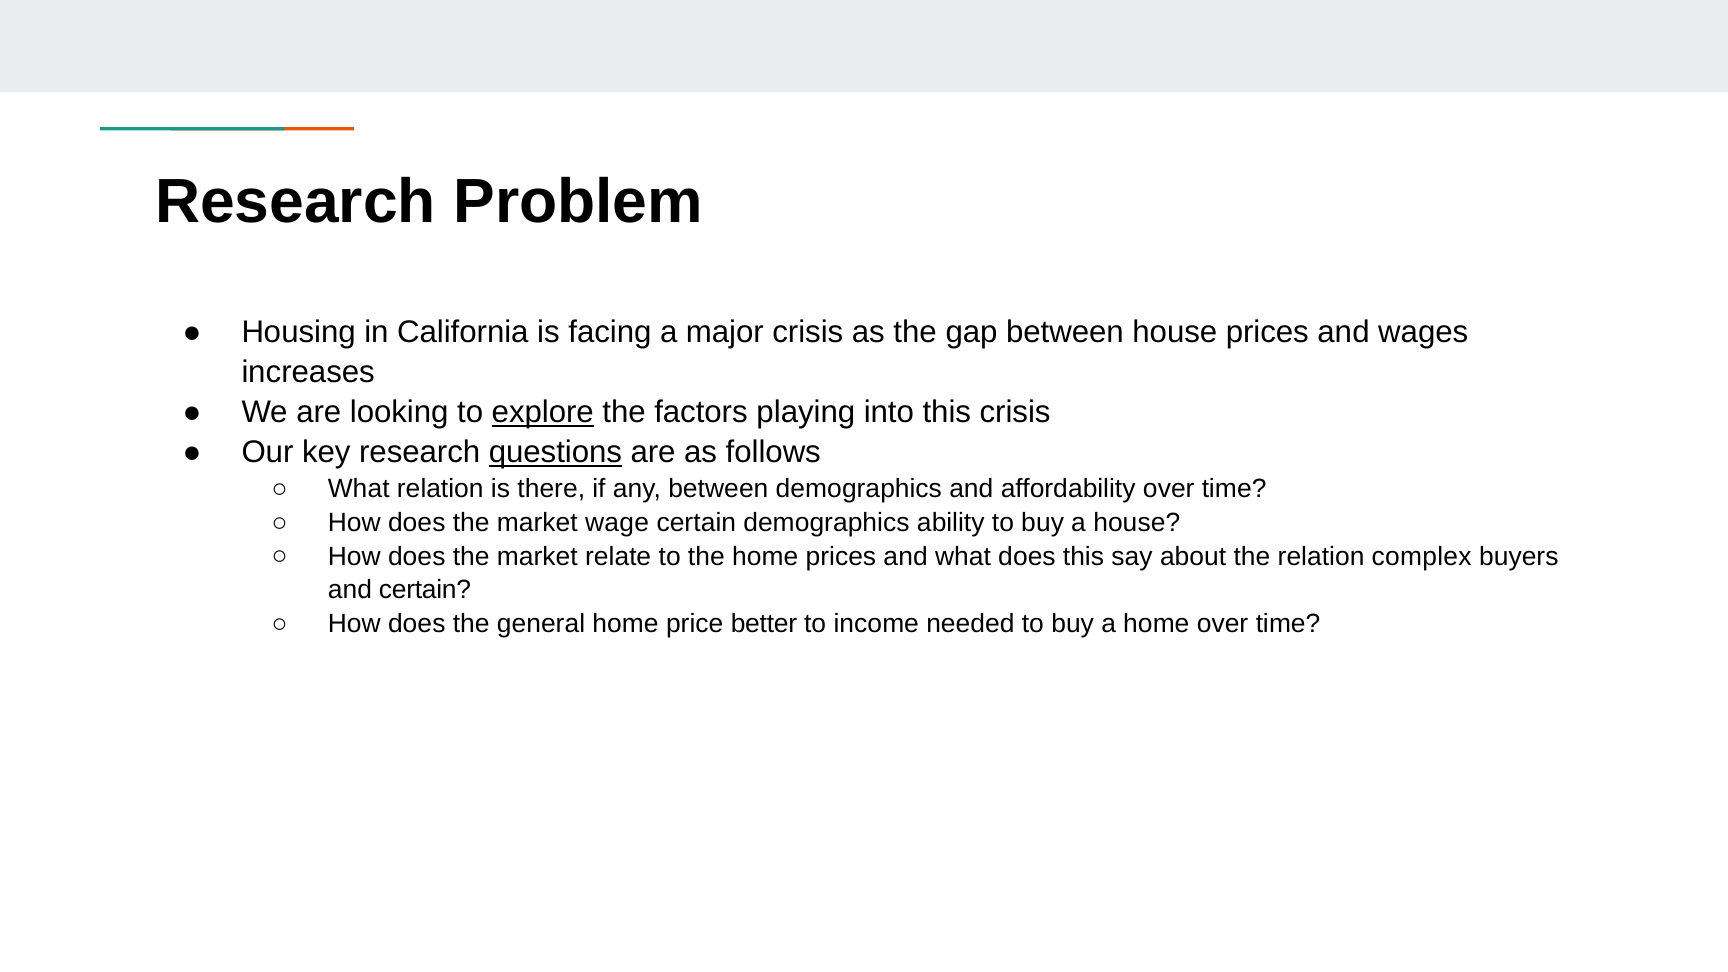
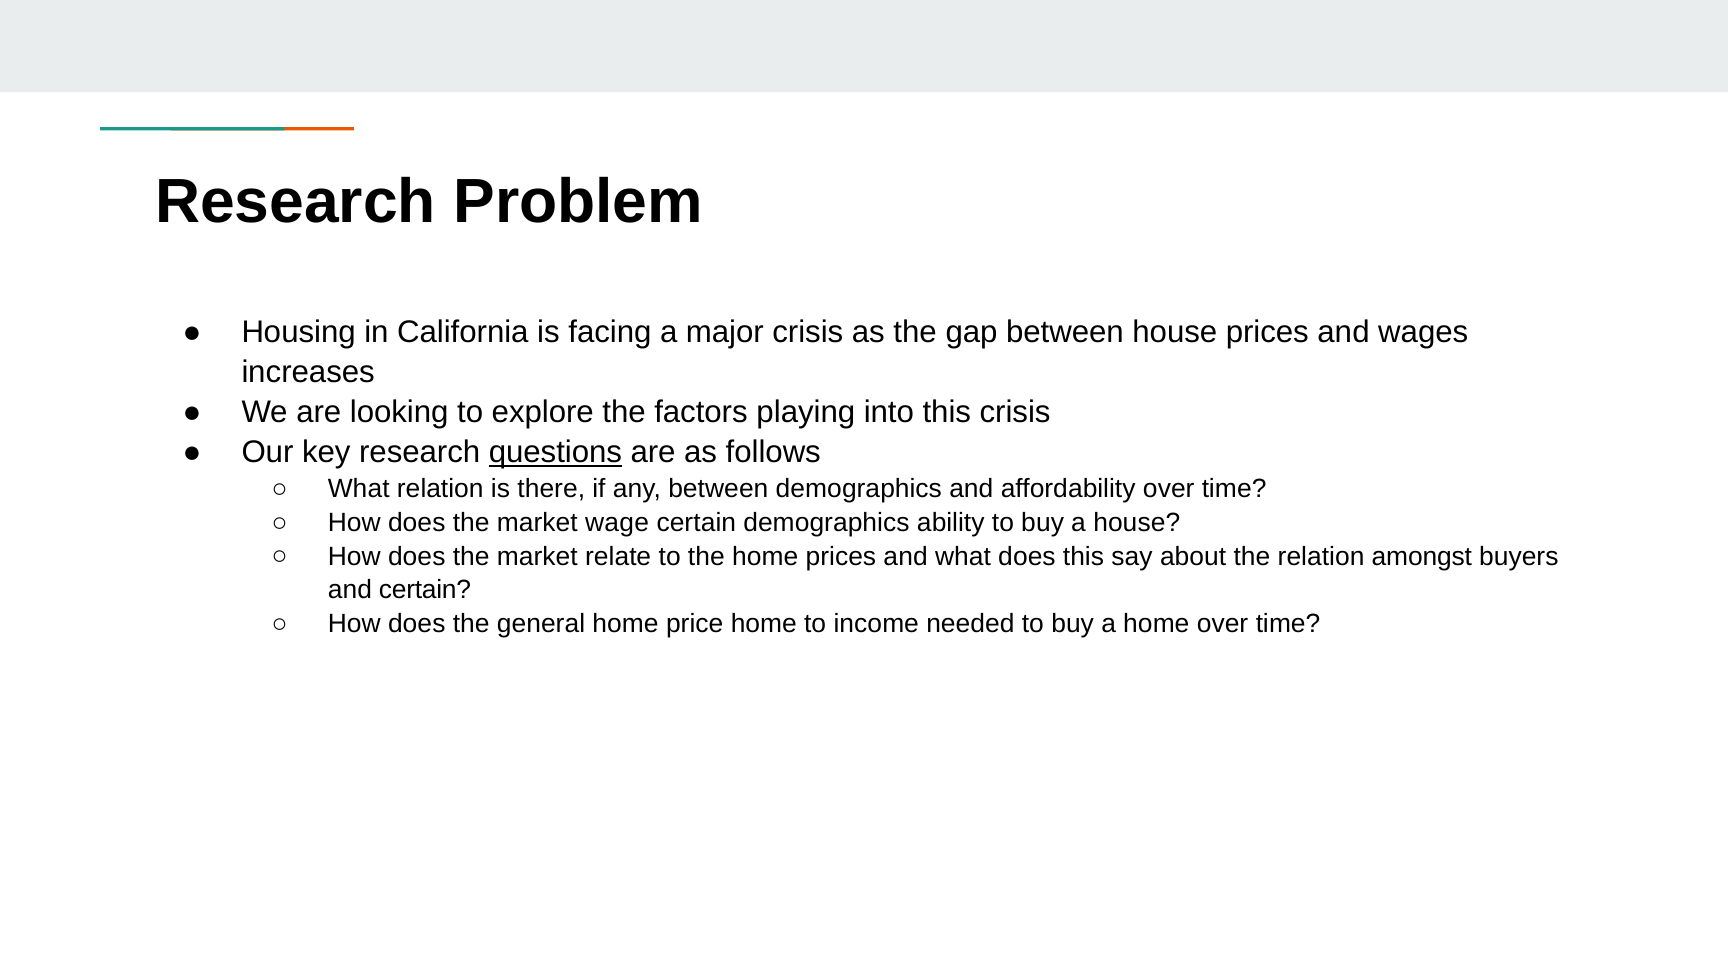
explore underline: present -> none (543, 412)
complex: complex -> amongst (1422, 556)
price better: better -> home (764, 624)
